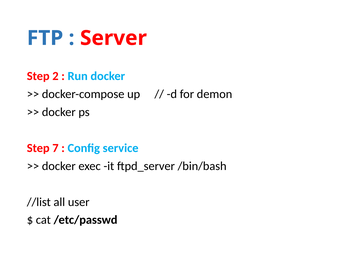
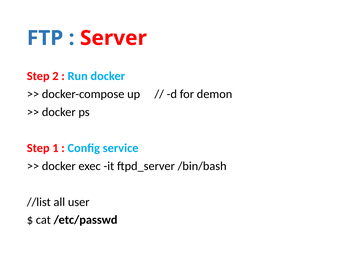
7: 7 -> 1 (55, 148)
